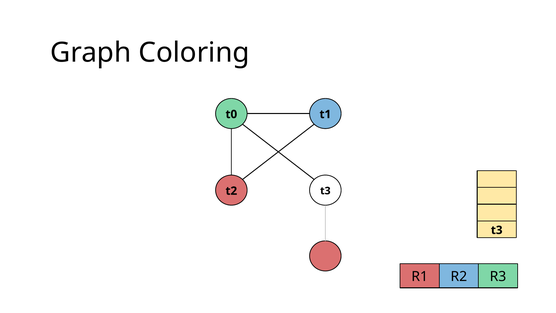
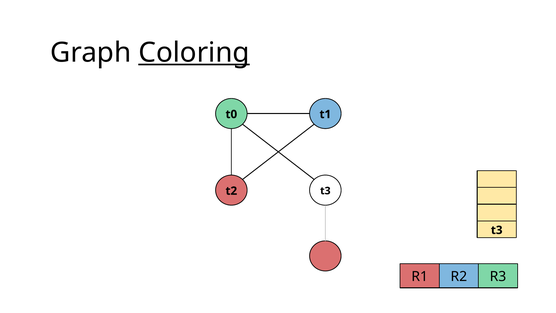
Coloring underline: none -> present (194, 53)
